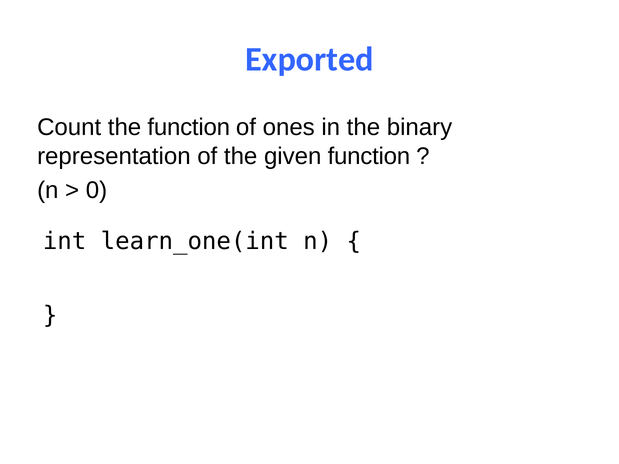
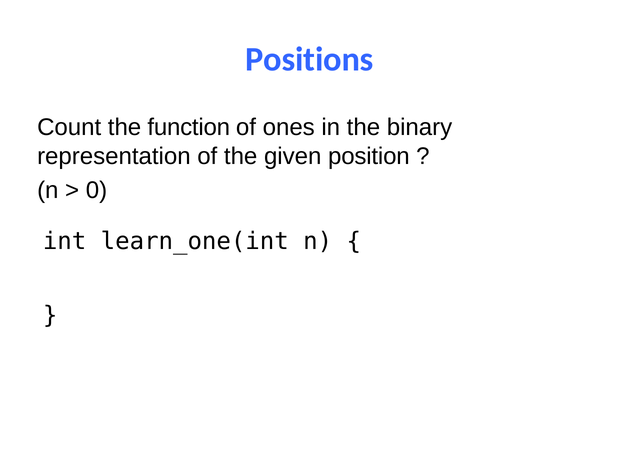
Exported: Exported -> Positions (310, 60)
given function: function -> position (369, 156)
